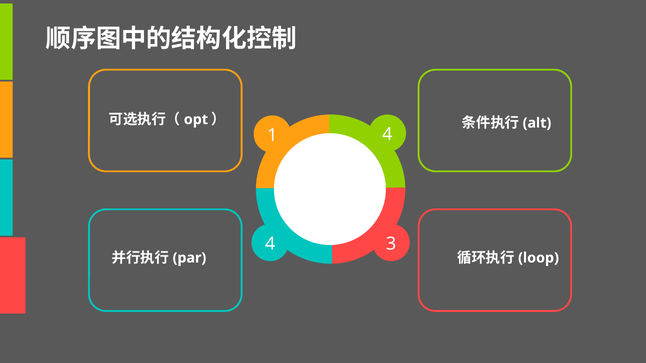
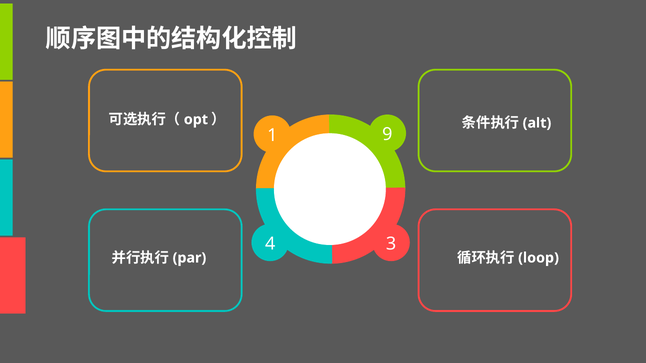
1 4: 4 -> 9 (387, 135)
